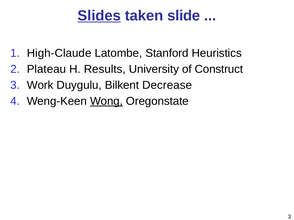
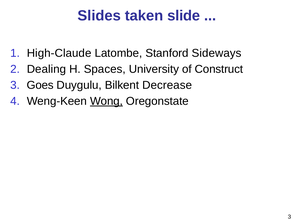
Slides underline: present -> none (99, 16)
Heuristics: Heuristics -> Sideways (217, 53)
Plateau: Plateau -> Dealing (46, 69)
Results: Results -> Spaces (105, 69)
Work: Work -> Goes (40, 85)
